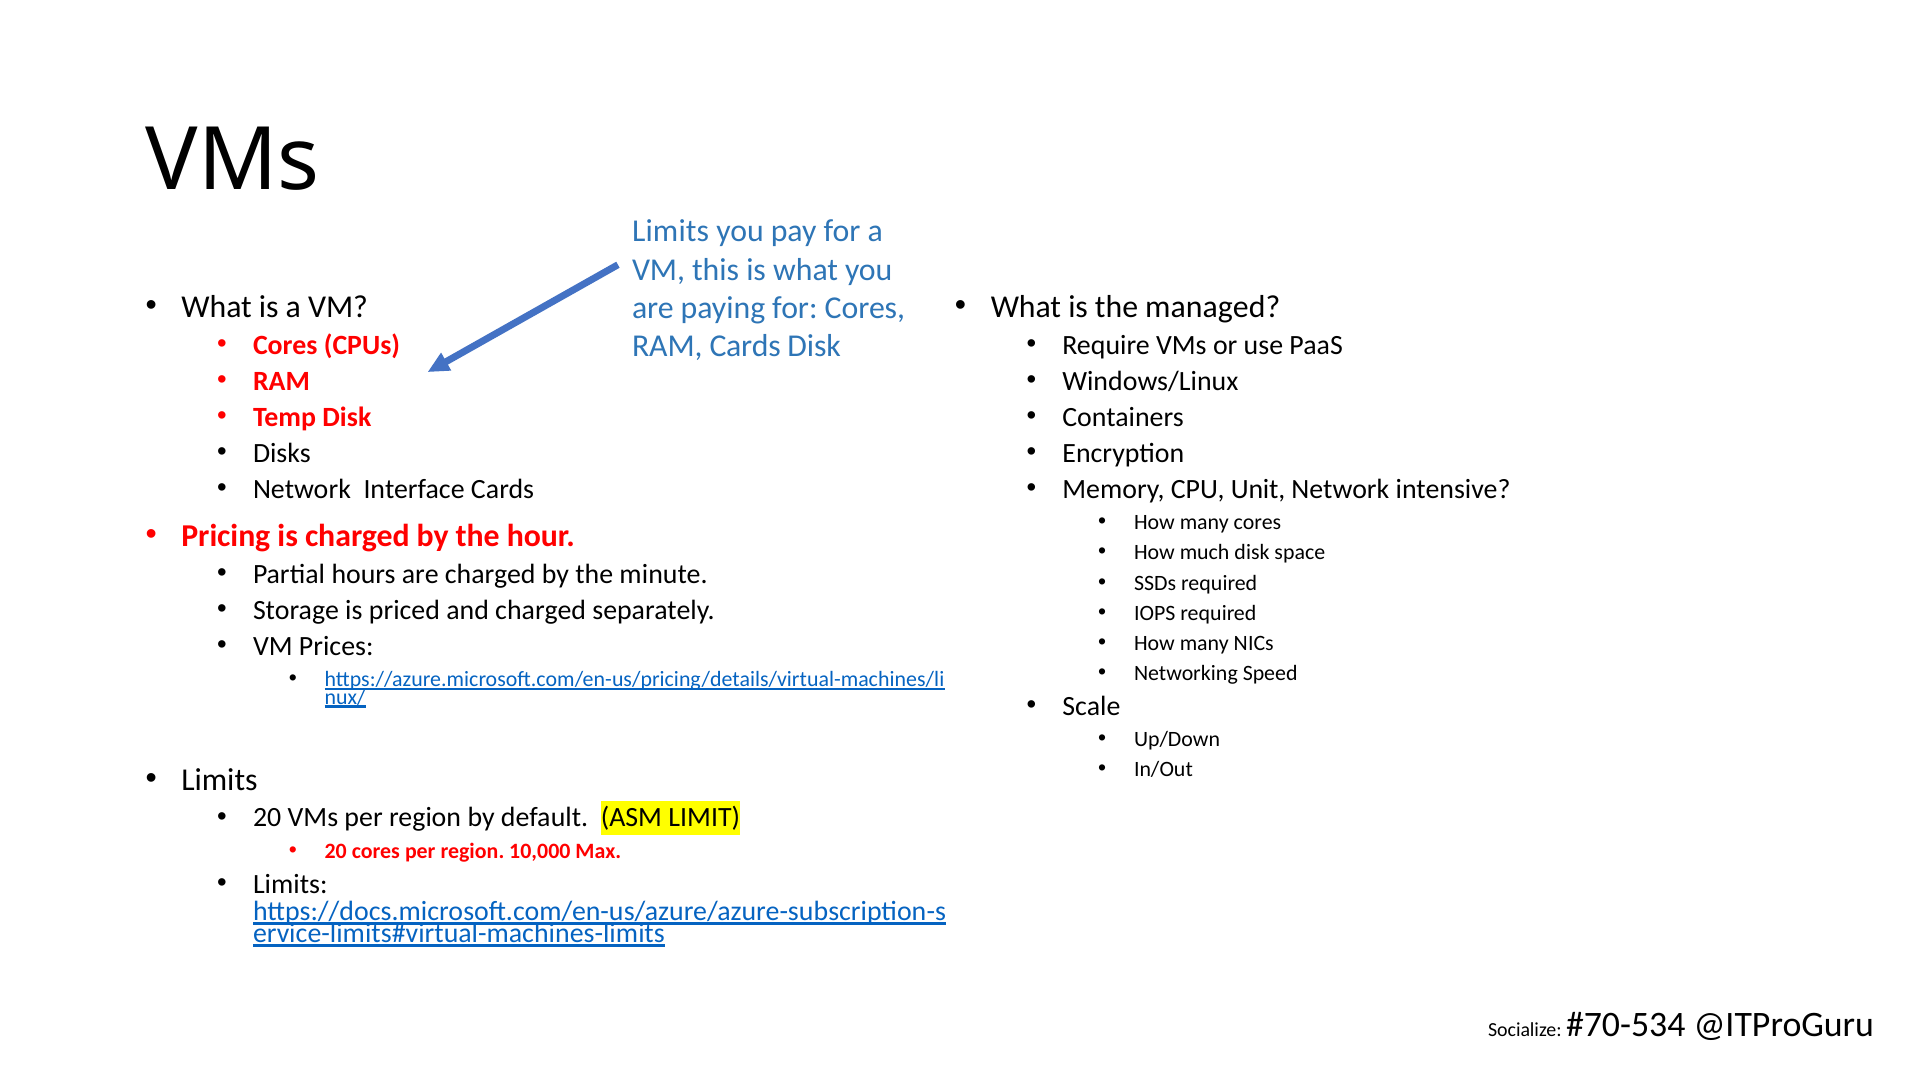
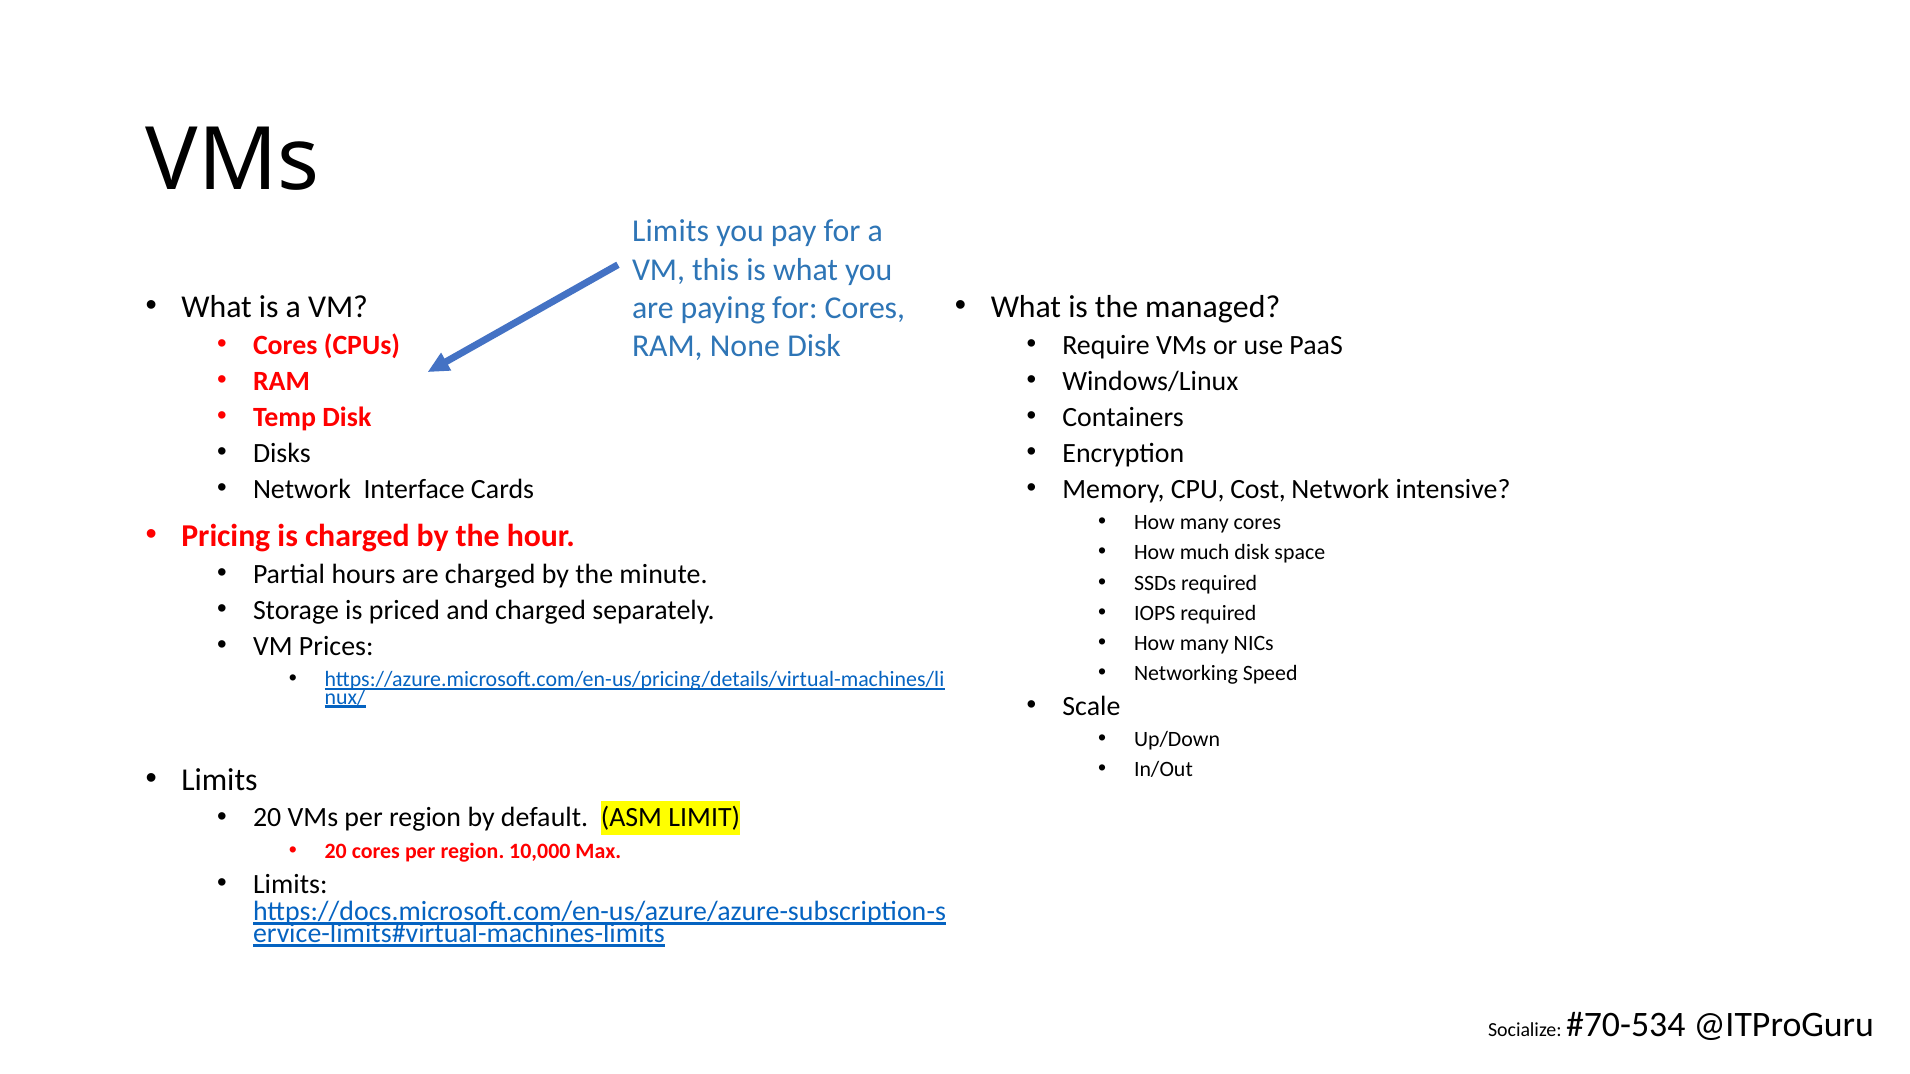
RAM Cards: Cards -> None (745, 346)
Unit: Unit -> Cost (1258, 489)
